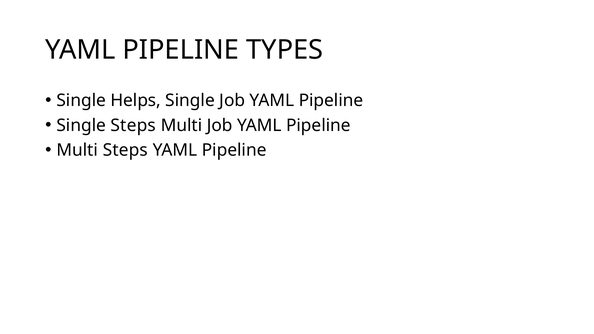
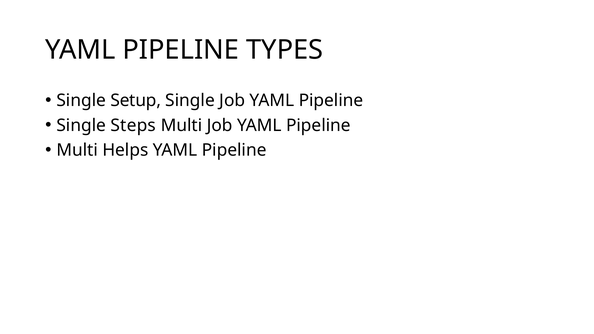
Helps: Helps -> Setup (136, 100)
Multi Steps: Steps -> Helps (125, 150)
